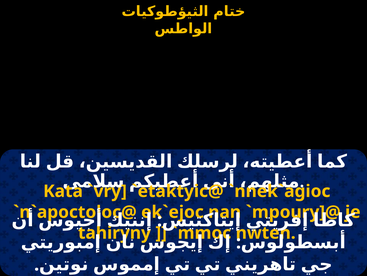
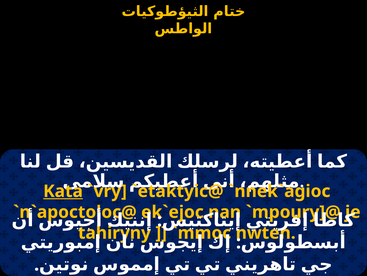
Kata underline: none -> present (63, 191)
